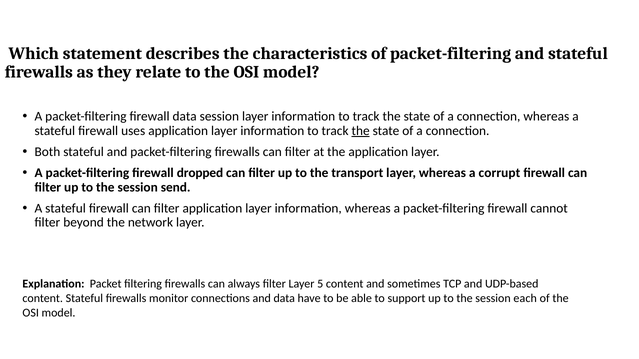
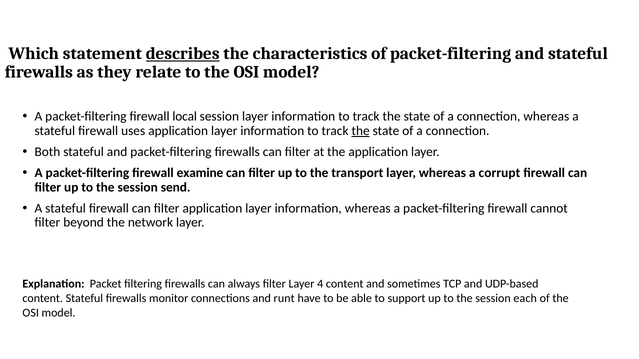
describes underline: none -> present (183, 54)
firewall data: data -> local (185, 117)
dropped: dropped -> examine (200, 173)
5: 5 -> 4 (320, 284)
and data: data -> runt (284, 299)
